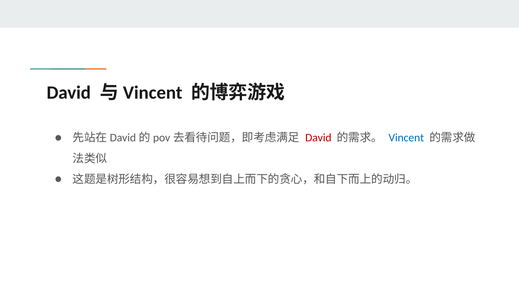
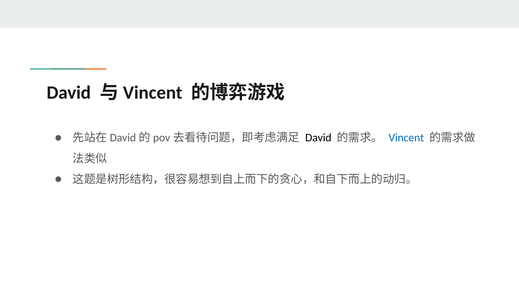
David colour: red -> black (318, 138)
